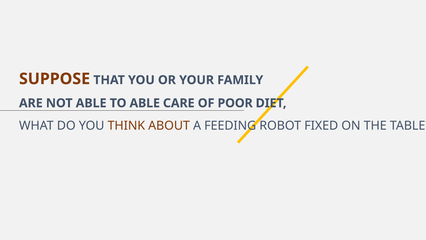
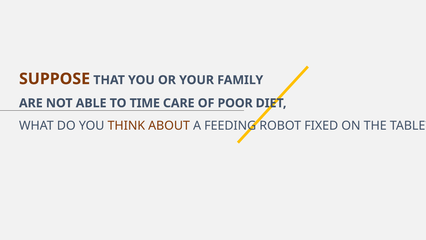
TO ABLE: ABLE -> TIME (145, 103)
